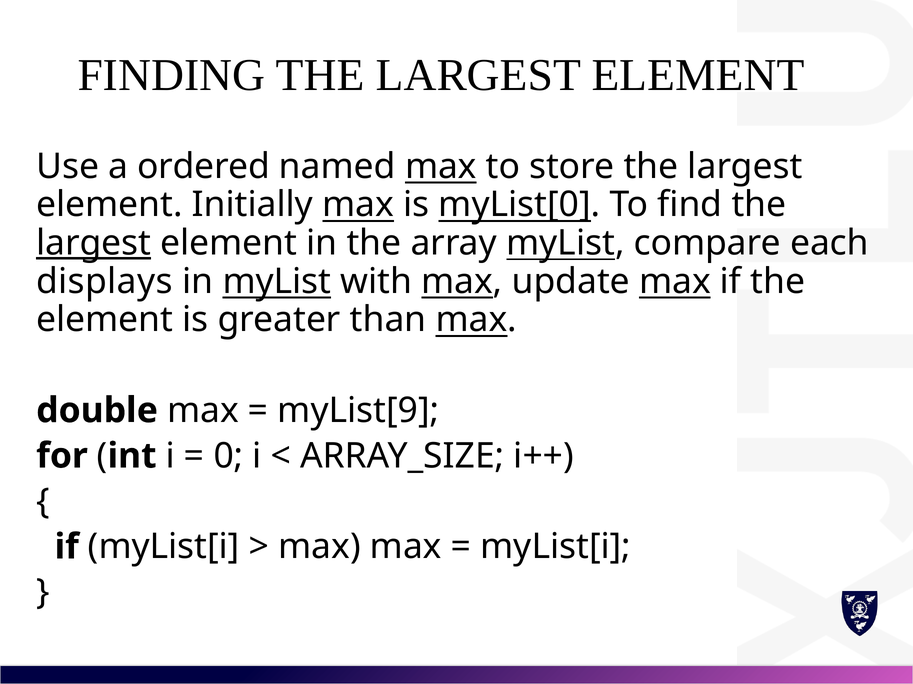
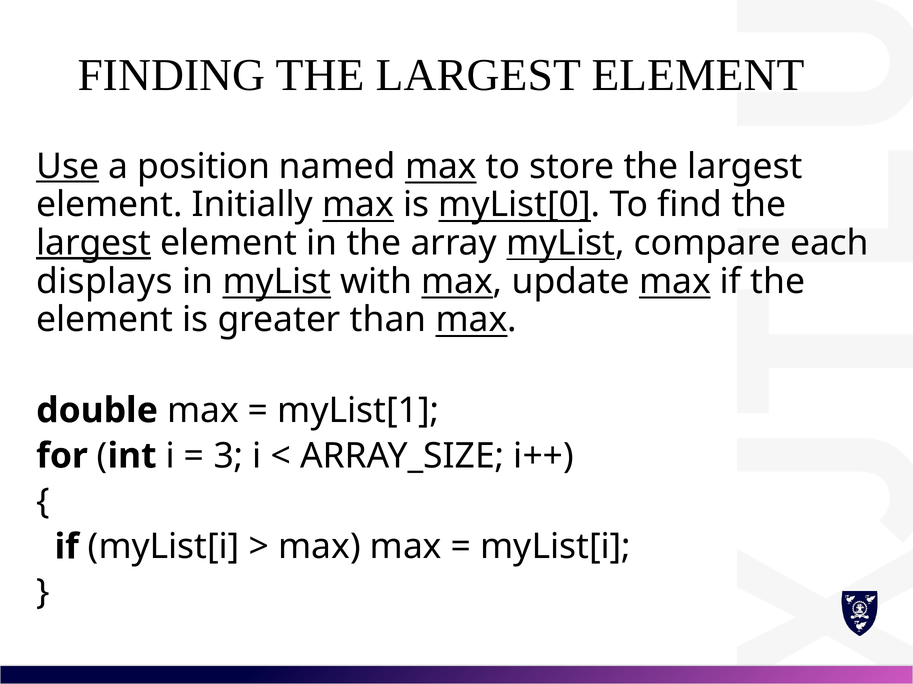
Use underline: none -> present (68, 167)
ordered: ordered -> position (204, 167)
myList[9: myList[9 -> myList[1 (358, 411)
0: 0 -> 3 (228, 456)
